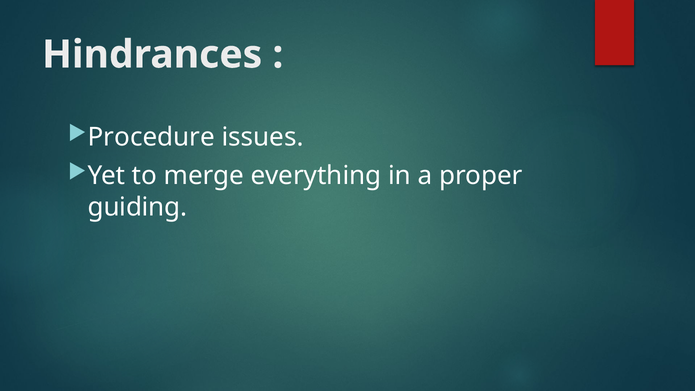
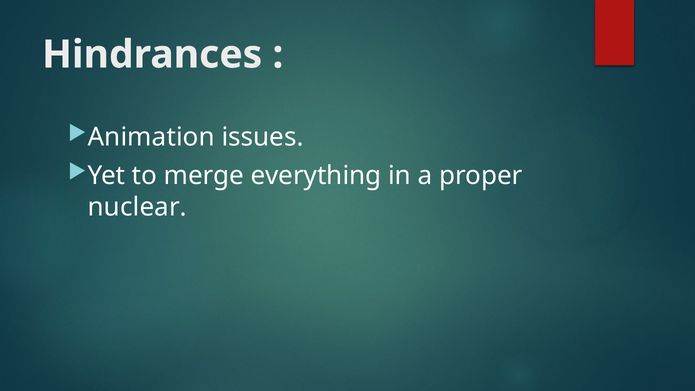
Procedure: Procedure -> Animation (151, 137)
guiding: guiding -> nuclear (137, 207)
